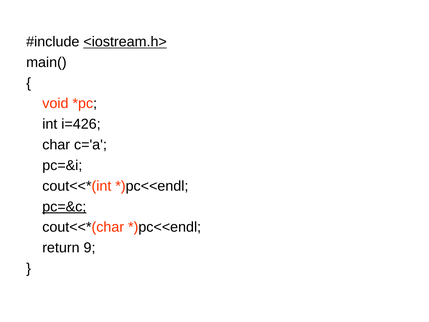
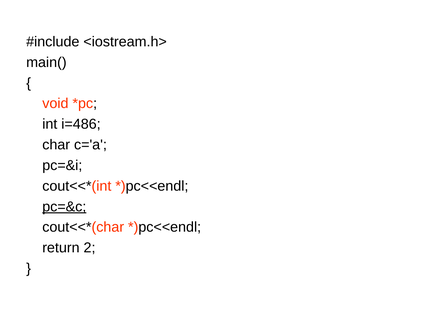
<iostream.h> underline: present -> none (125, 42)
i=426: i=426 -> i=486 (81, 124)
9: 9 -> 2 (90, 248)
